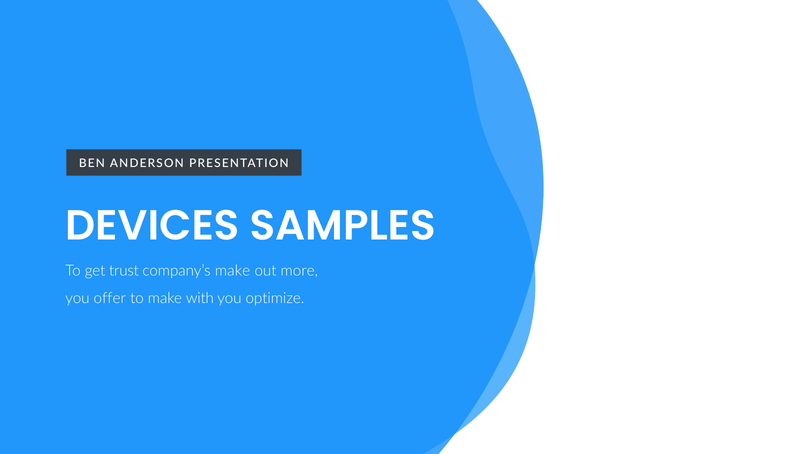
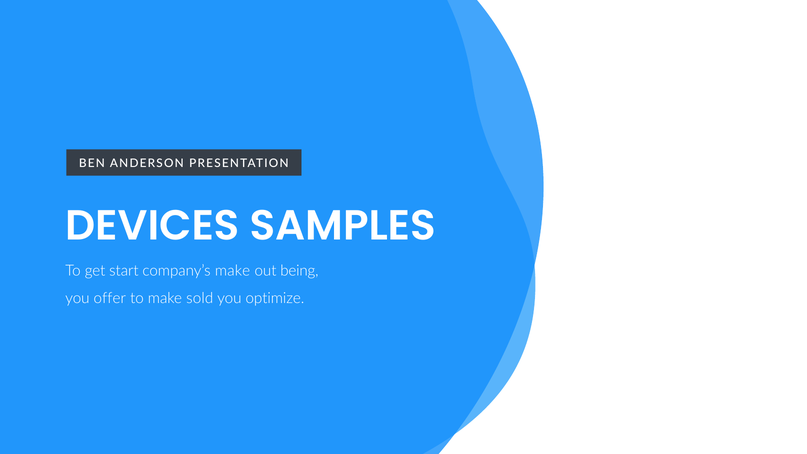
trust: trust -> start (124, 271)
more: more -> being (299, 271)
with: with -> sold (200, 298)
